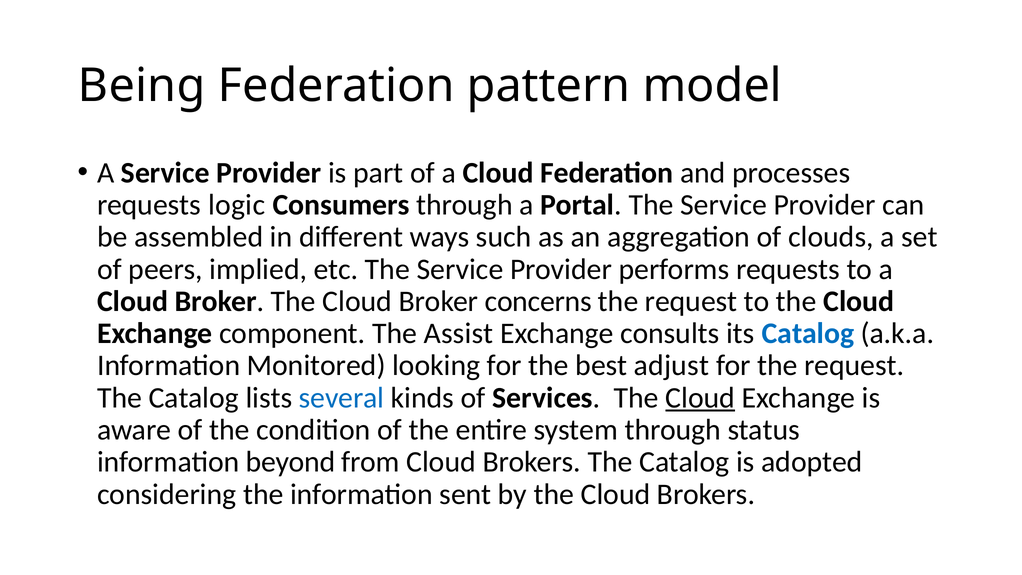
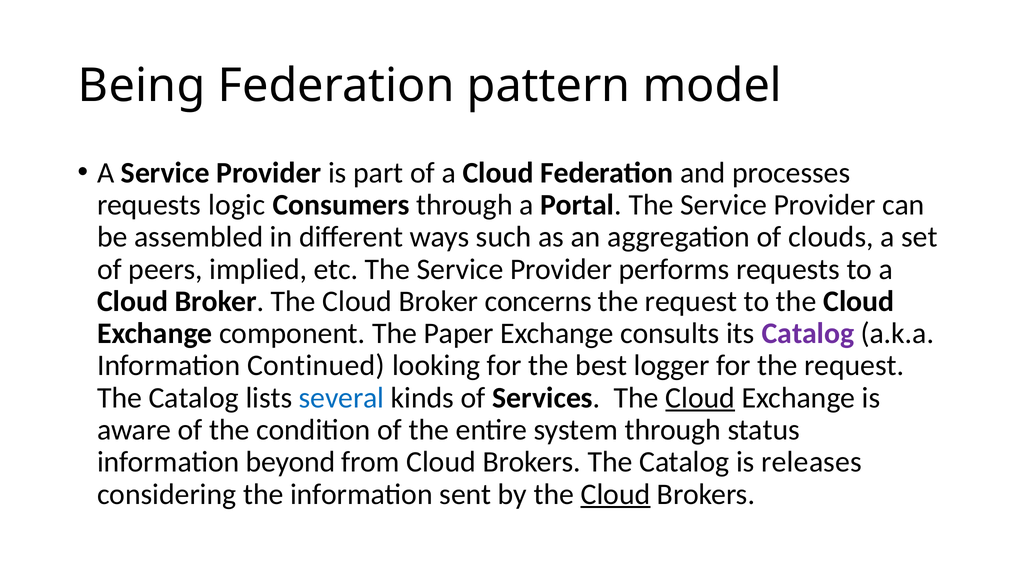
Assist: Assist -> Paper (459, 333)
Catalog colour: blue -> purple (808, 333)
Monitored: Monitored -> Continued (316, 366)
adjust: adjust -> logger (672, 366)
adopted: adopted -> releases (812, 462)
Cloud underline: none -> present (616, 494)
